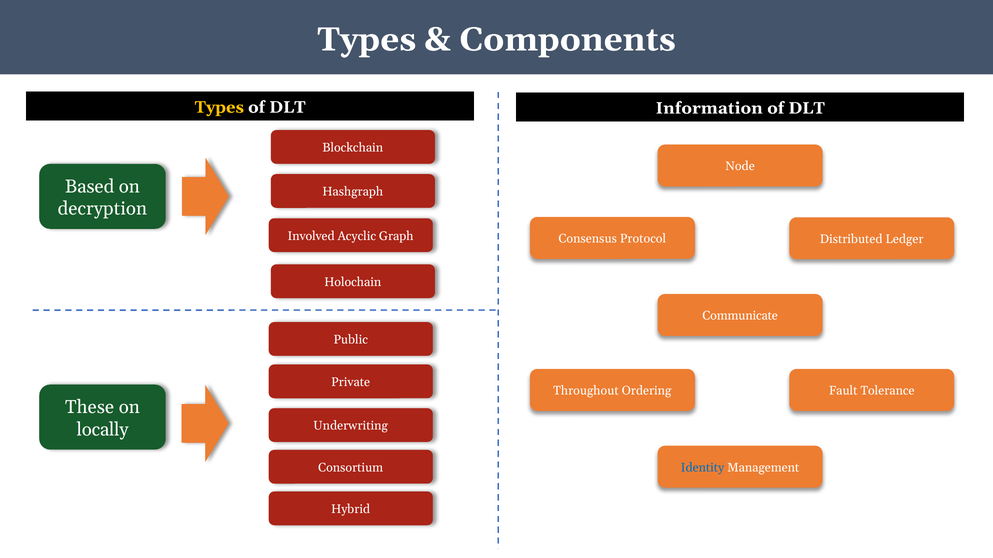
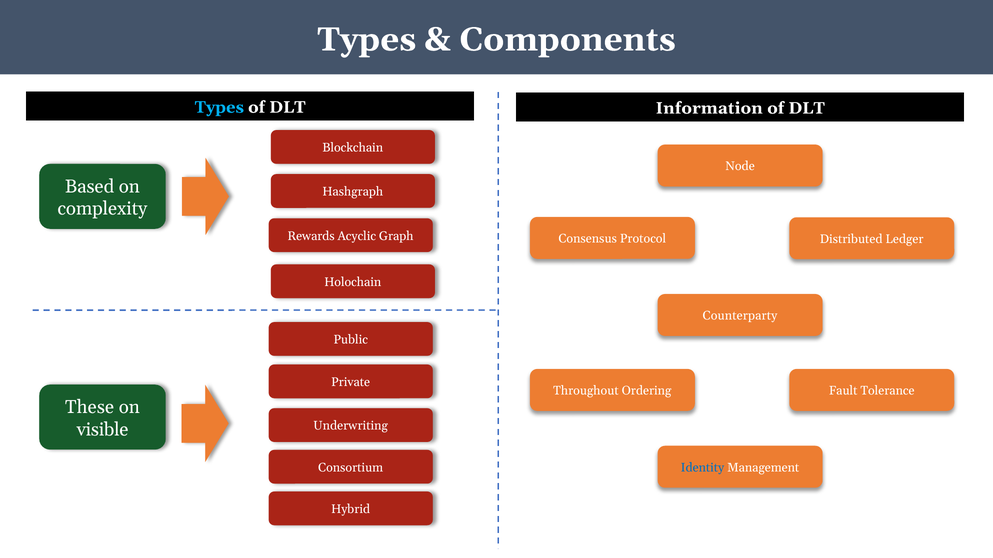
Types colour: yellow -> light blue (219, 107)
decryption: decryption -> complexity (102, 209)
Involved: Involved -> Rewards (311, 236)
Communicate: Communicate -> Counterparty (740, 316)
locally: locally -> visible (103, 430)
